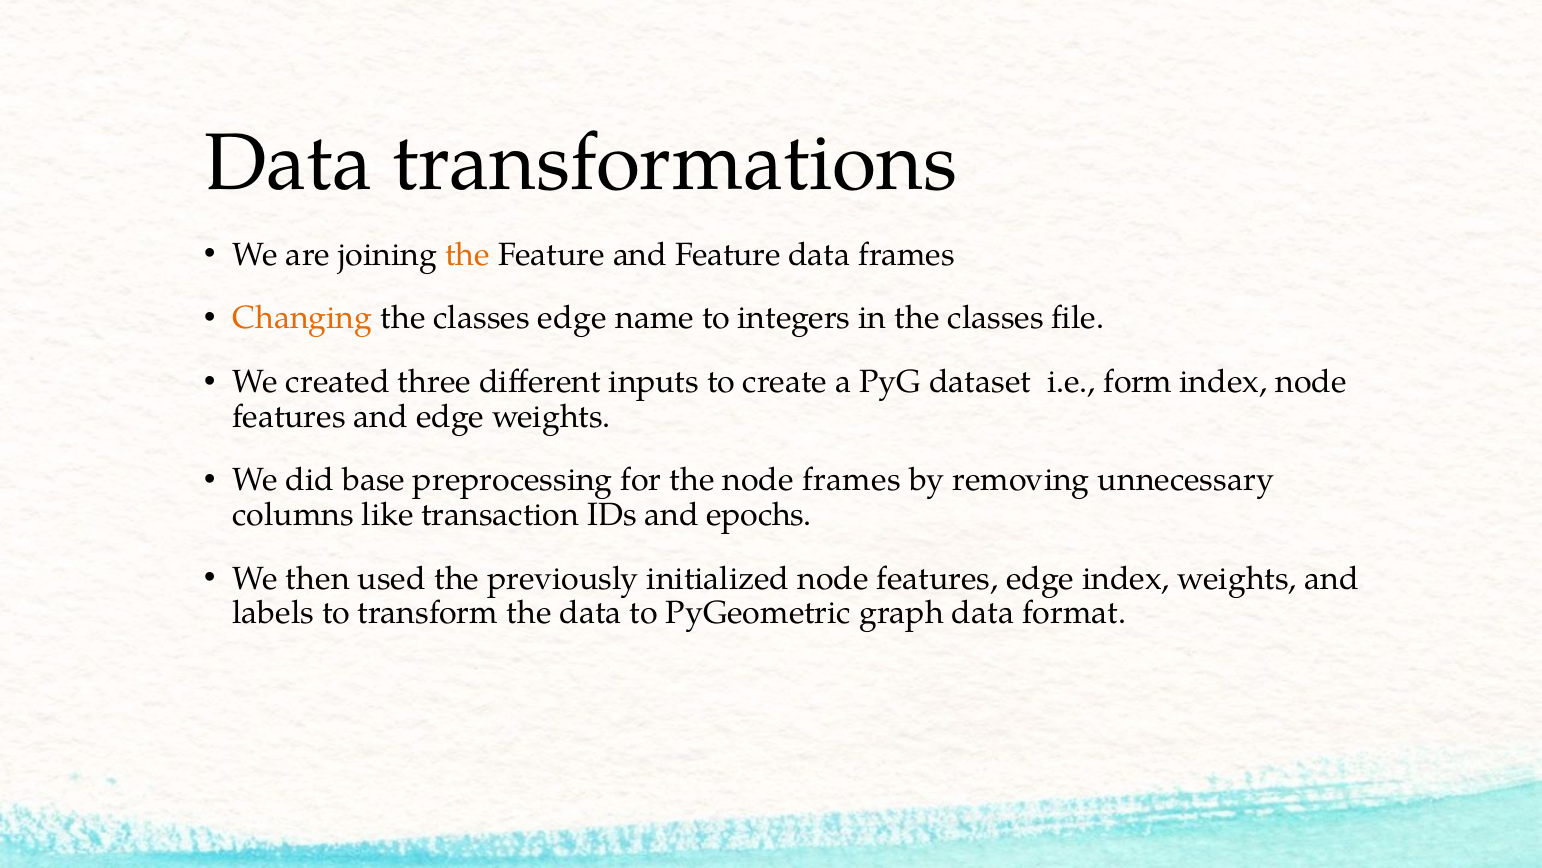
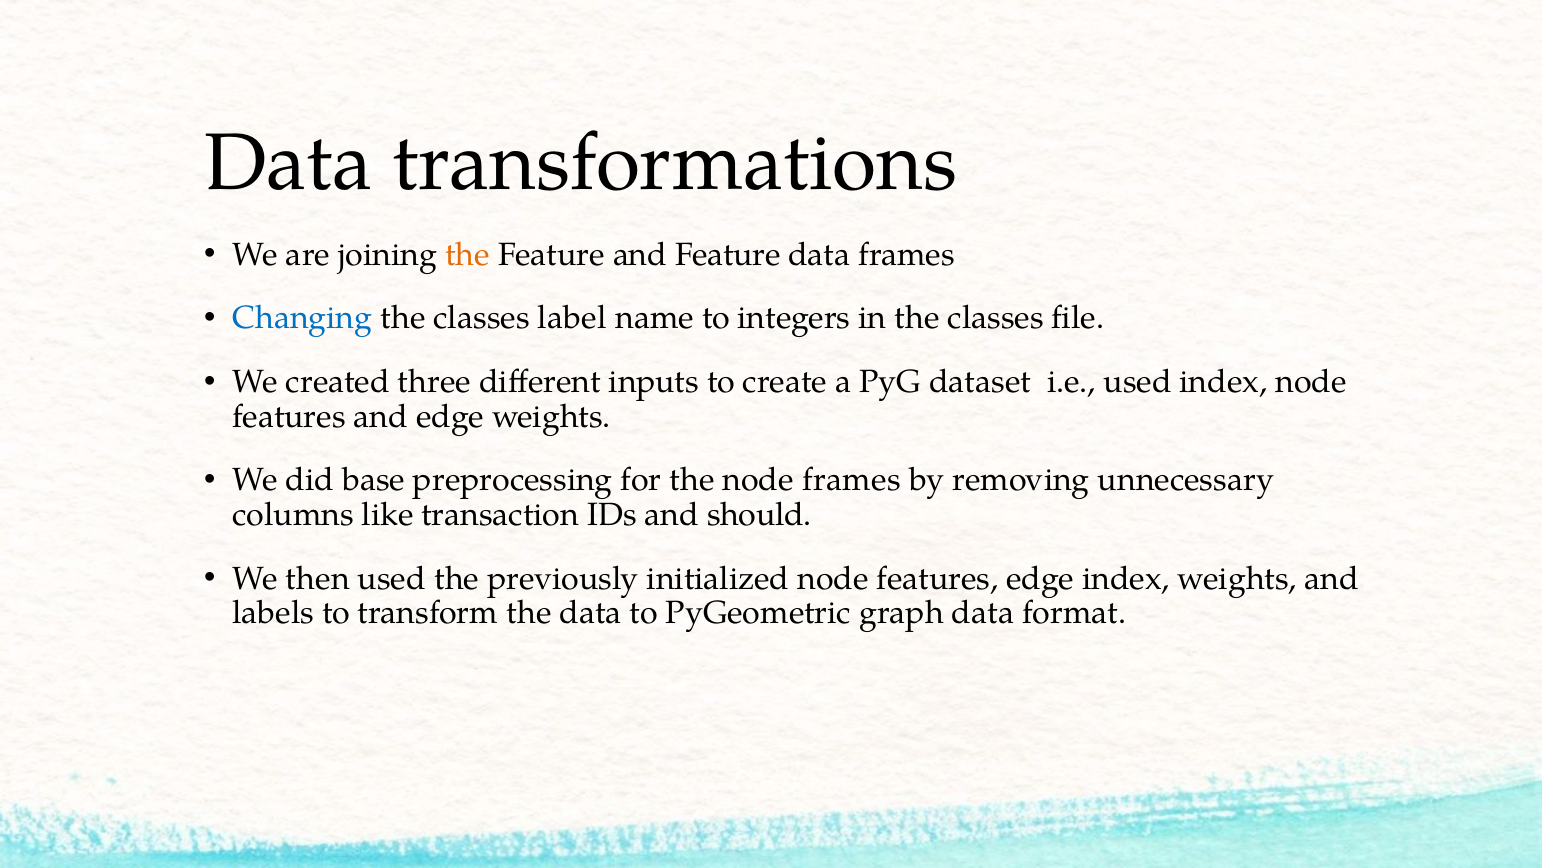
Changing colour: orange -> blue (303, 318)
classes edge: edge -> label (572, 318)
i.e form: form -> used (1138, 382)
epochs: epochs -> should (759, 515)
